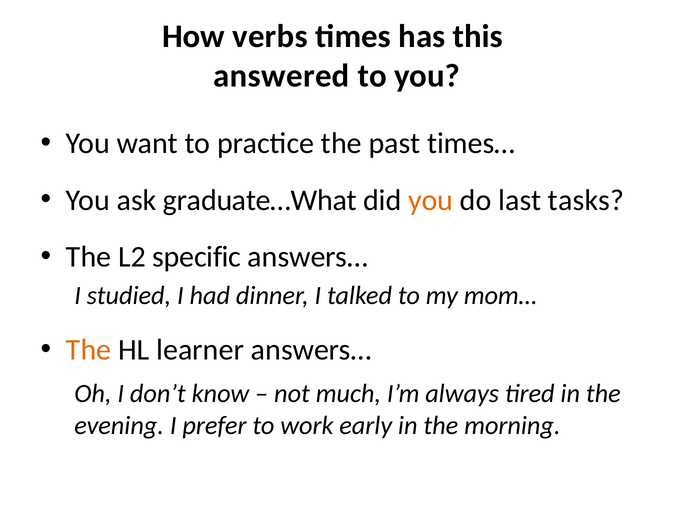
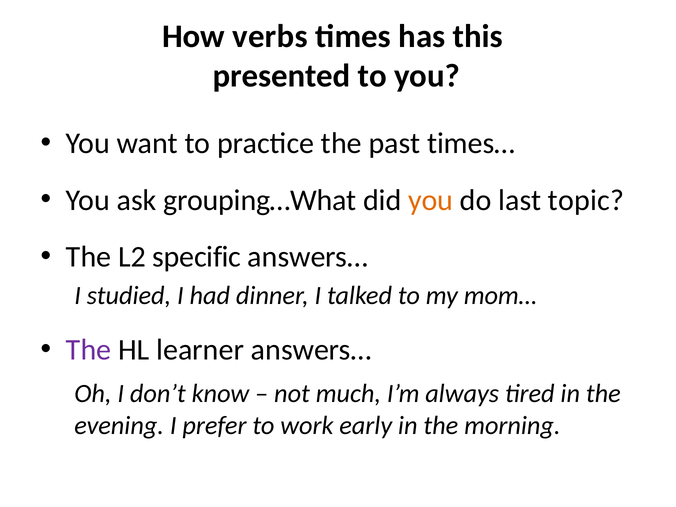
answered: answered -> presented (282, 76)
graduate…What: graduate…What -> grouping…What (260, 200)
tasks: tasks -> topic (586, 200)
The colour: orange -> purple (89, 350)
